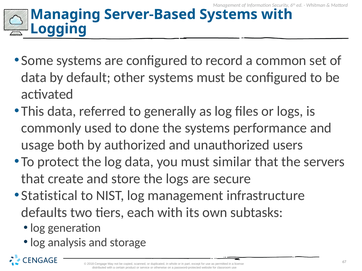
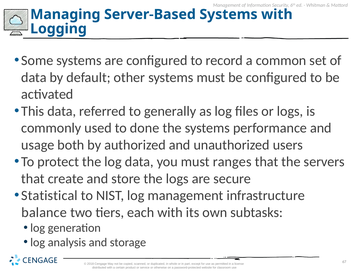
similar: similar -> ranges (232, 162)
defaults: defaults -> balance (44, 213)
